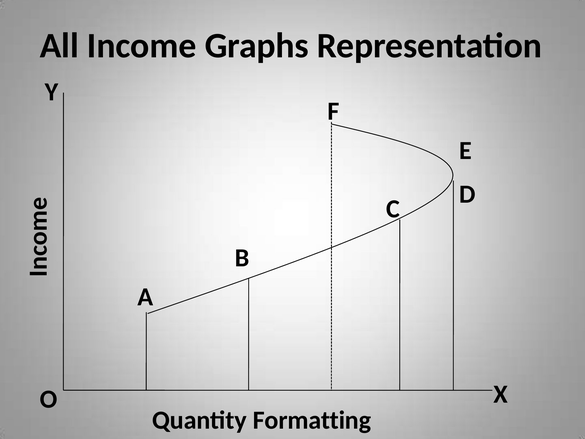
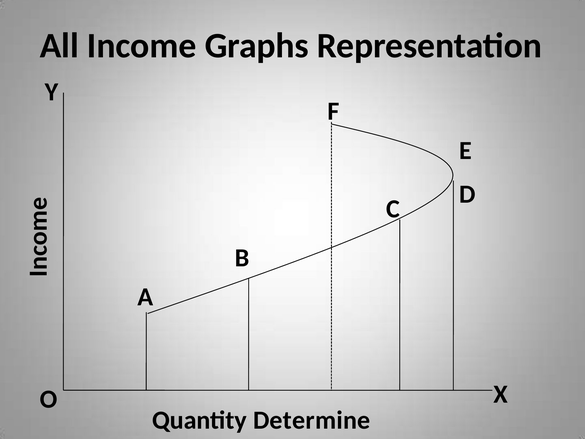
Formatting: Formatting -> Determine (312, 420)
